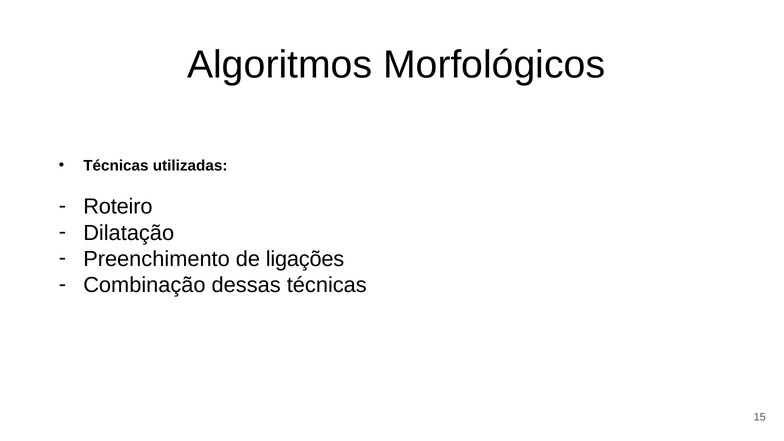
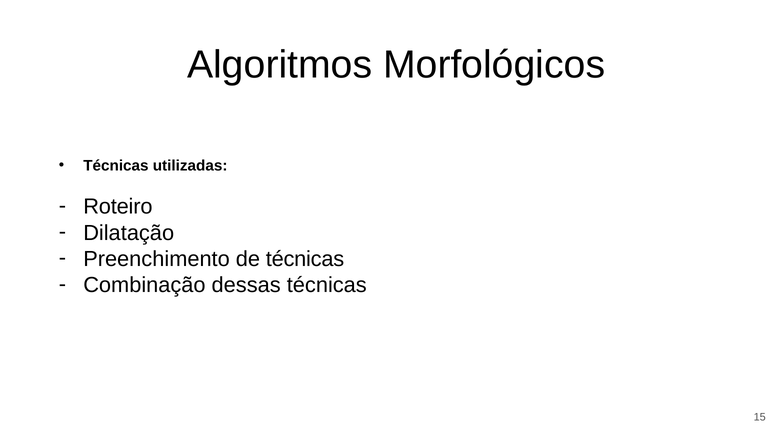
de ligações: ligações -> técnicas (305, 259)
